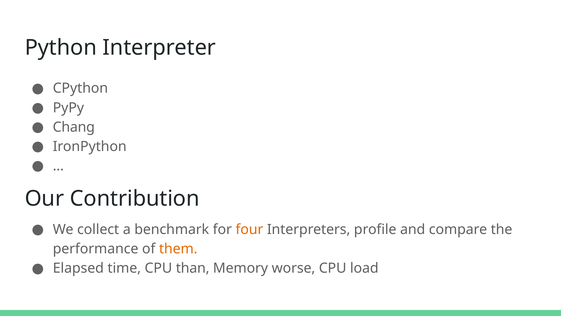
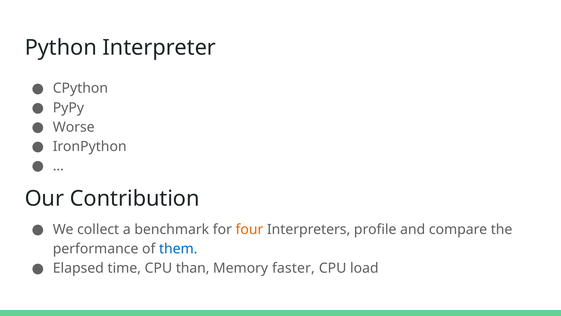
Chang: Chang -> Worse (74, 127)
them colour: orange -> blue (178, 249)
worse: worse -> faster (293, 268)
